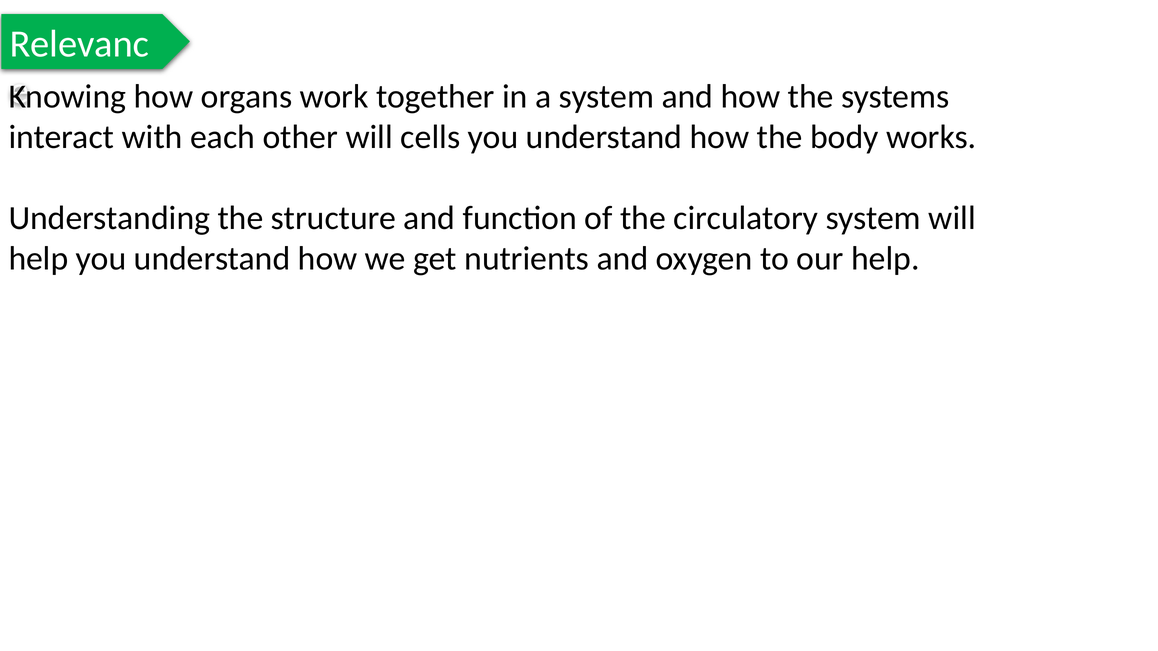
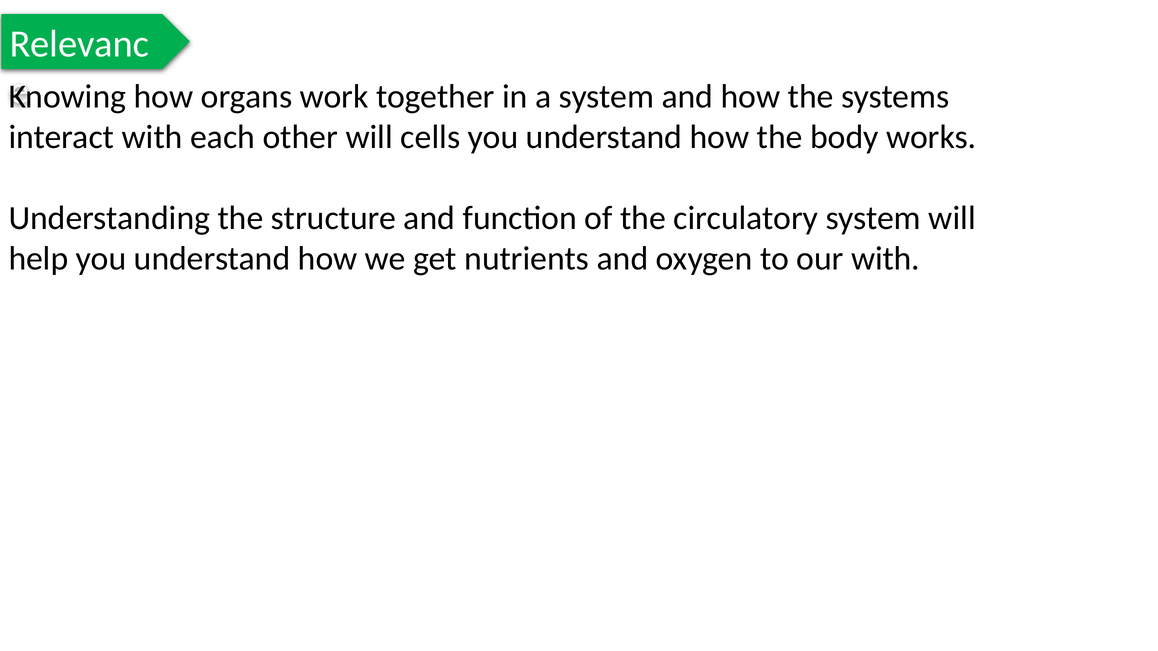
our help: help -> with (886, 259)
